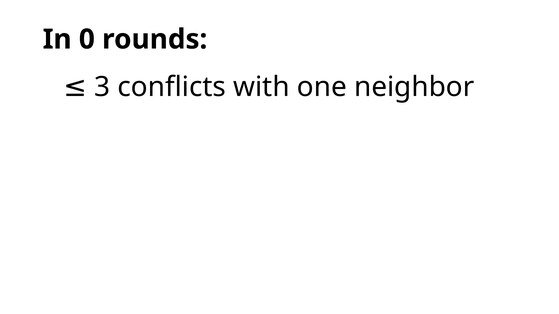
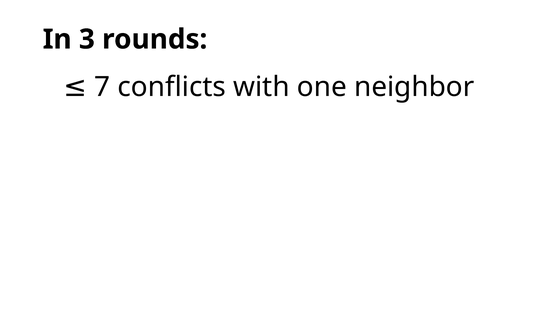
In 0: 0 -> 3 (87, 39)
3: 3 -> 7 (102, 87)
